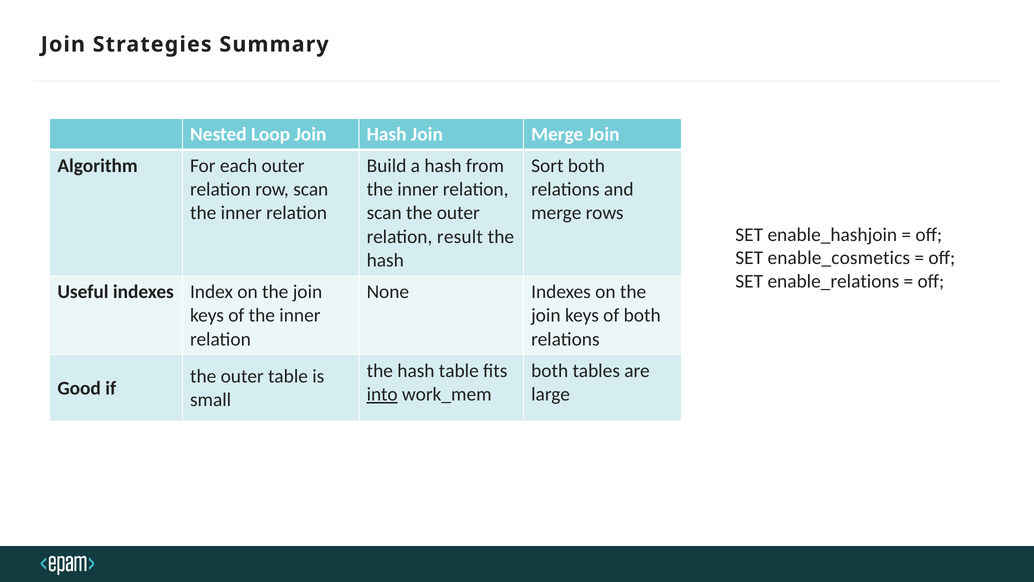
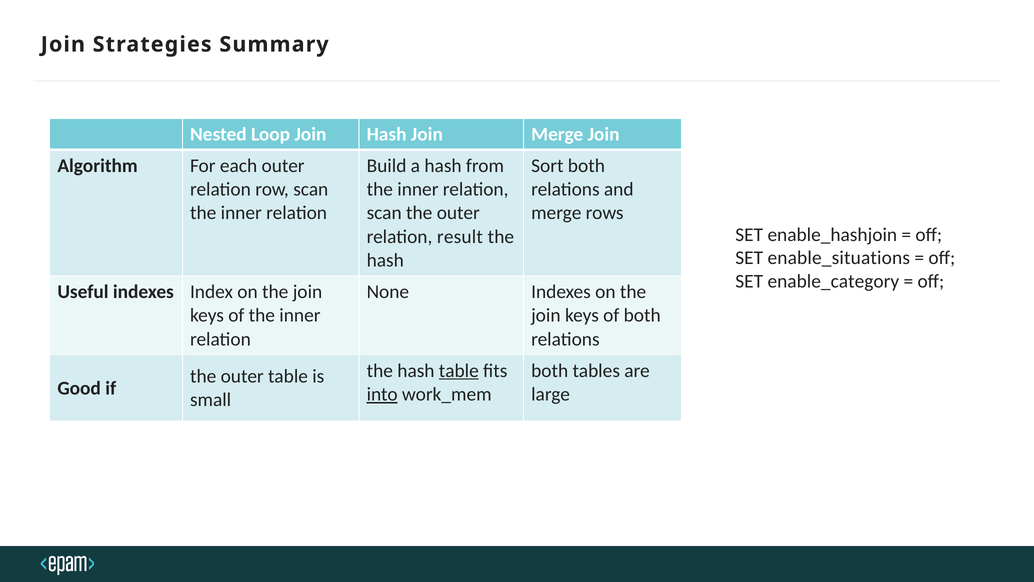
enable_cosmetics: enable_cosmetics -> enable_situations (839, 258)
enable_relations: enable_relations -> enable_category (833, 281)
table underline: none -> present (459, 370)
